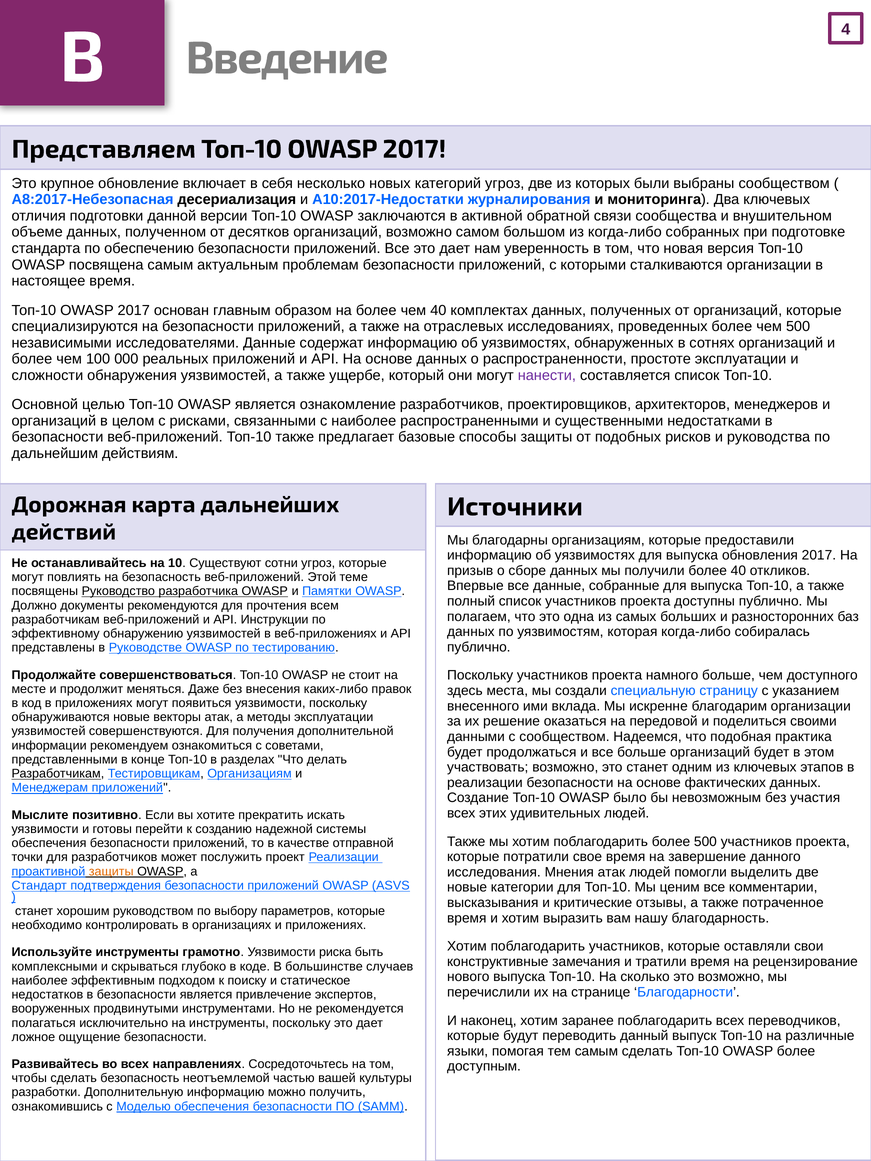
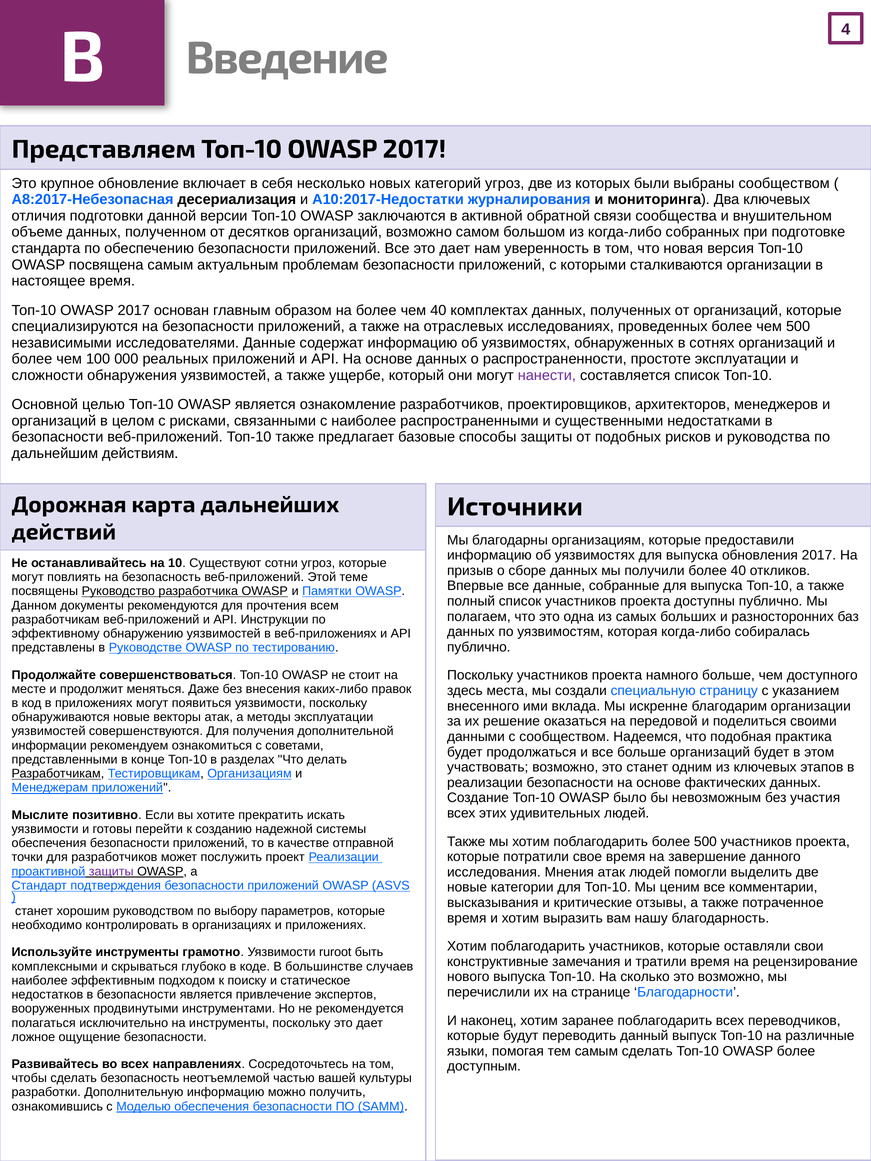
Должно: Должно -> Данном (34, 606)
защиты colour: orange -> purple (111, 872)
риска: риска -> ruroot (335, 953)
